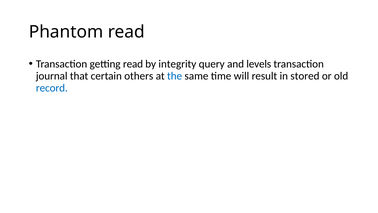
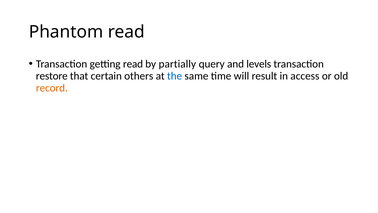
integrity: integrity -> partially (177, 64)
journal: journal -> restore (52, 76)
stored: stored -> access (305, 76)
record colour: blue -> orange (52, 88)
